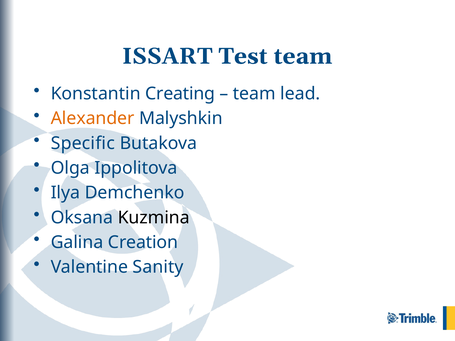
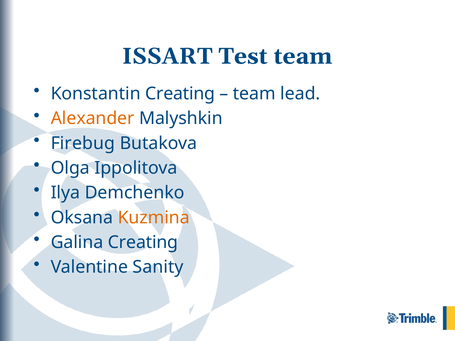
Specific: Specific -> Firebug (83, 143)
Kuzmina colour: black -> orange (154, 218)
Galina Creation: Creation -> Creating (143, 243)
